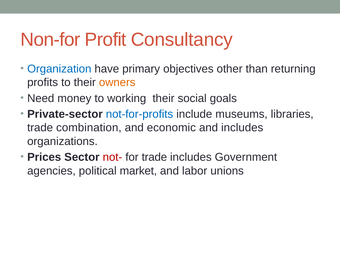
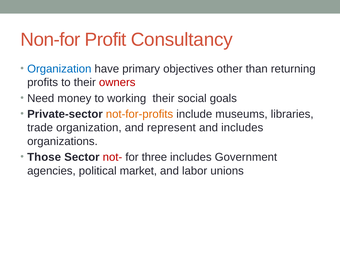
owners colour: orange -> red (117, 82)
not-for-profits colour: blue -> orange (140, 114)
trade combination: combination -> organization (89, 128)
economic: economic -> represent (171, 128)
Prices: Prices -> Those (44, 157)
for trade: trade -> three (154, 157)
